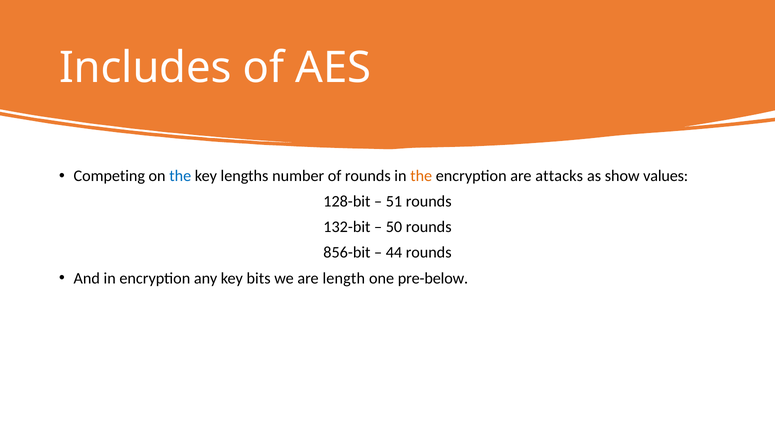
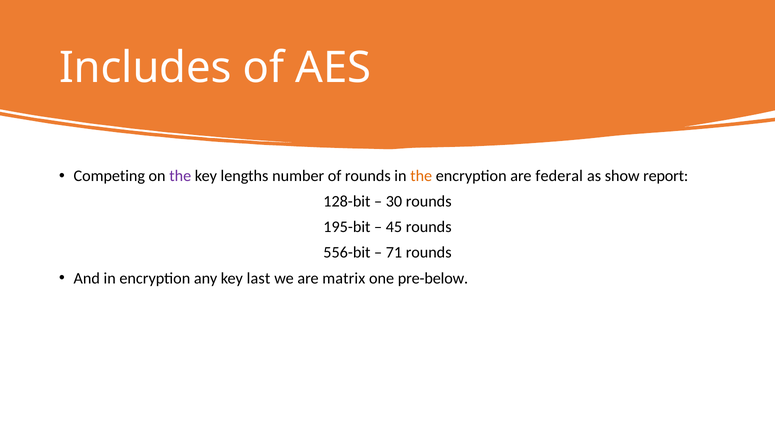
the colour: blue -> purple (180, 176)
attacks: attacks -> federal (559, 176)
values: values -> report (666, 176)
51: 51 -> 30 (394, 202)
132-bit: 132-bit -> 195-bit (347, 227)
50: 50 -> 45 (394, 227)
856-bit: 856-bit -> 556-bit (347, 253)
44: 44 -> 71 (394, 253)
bits: bits -> last (259, 278)
length: length -> matrix (344, 278)
